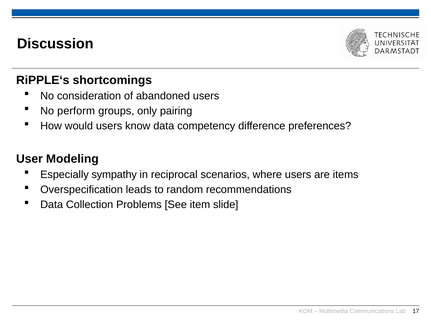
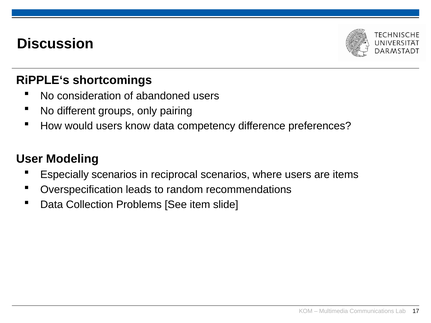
perform: perform -> different (76, 111)
Especially sympathy: sympathy -> scenarios (114, 175)
